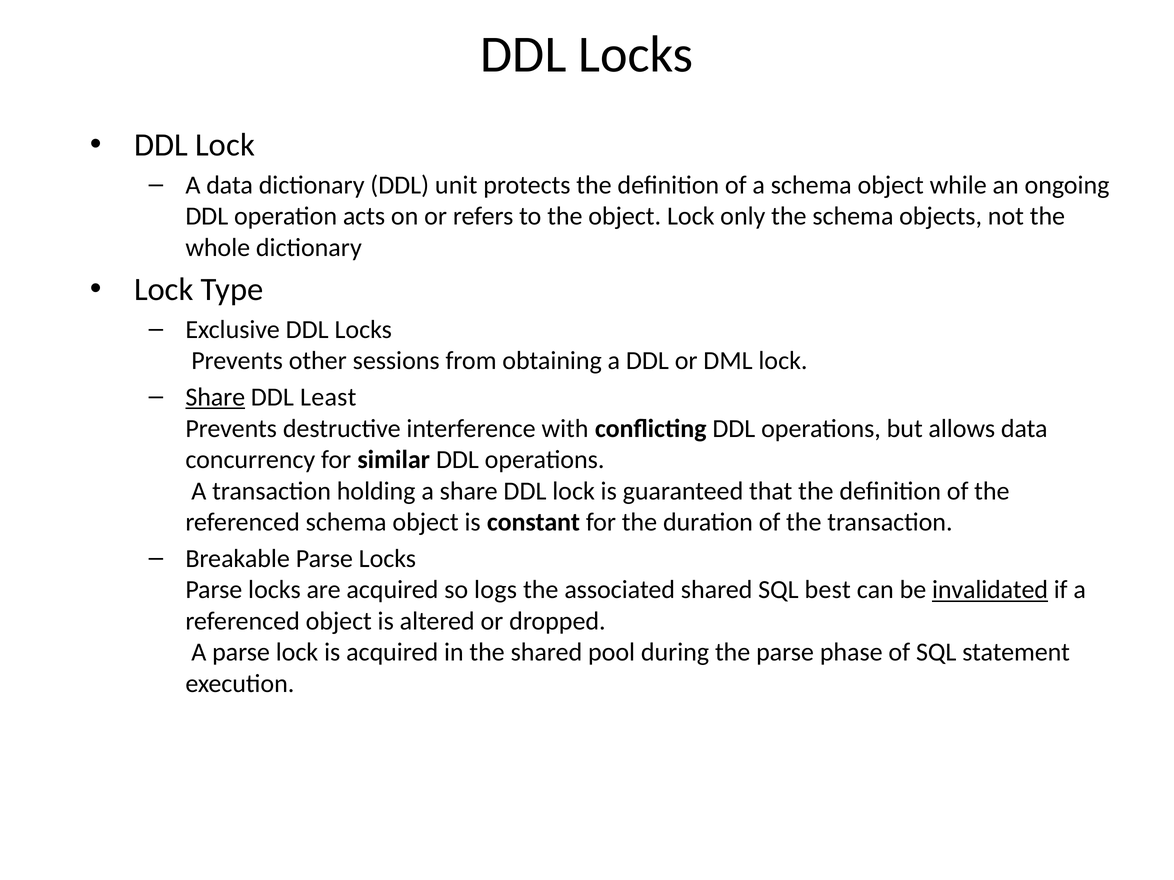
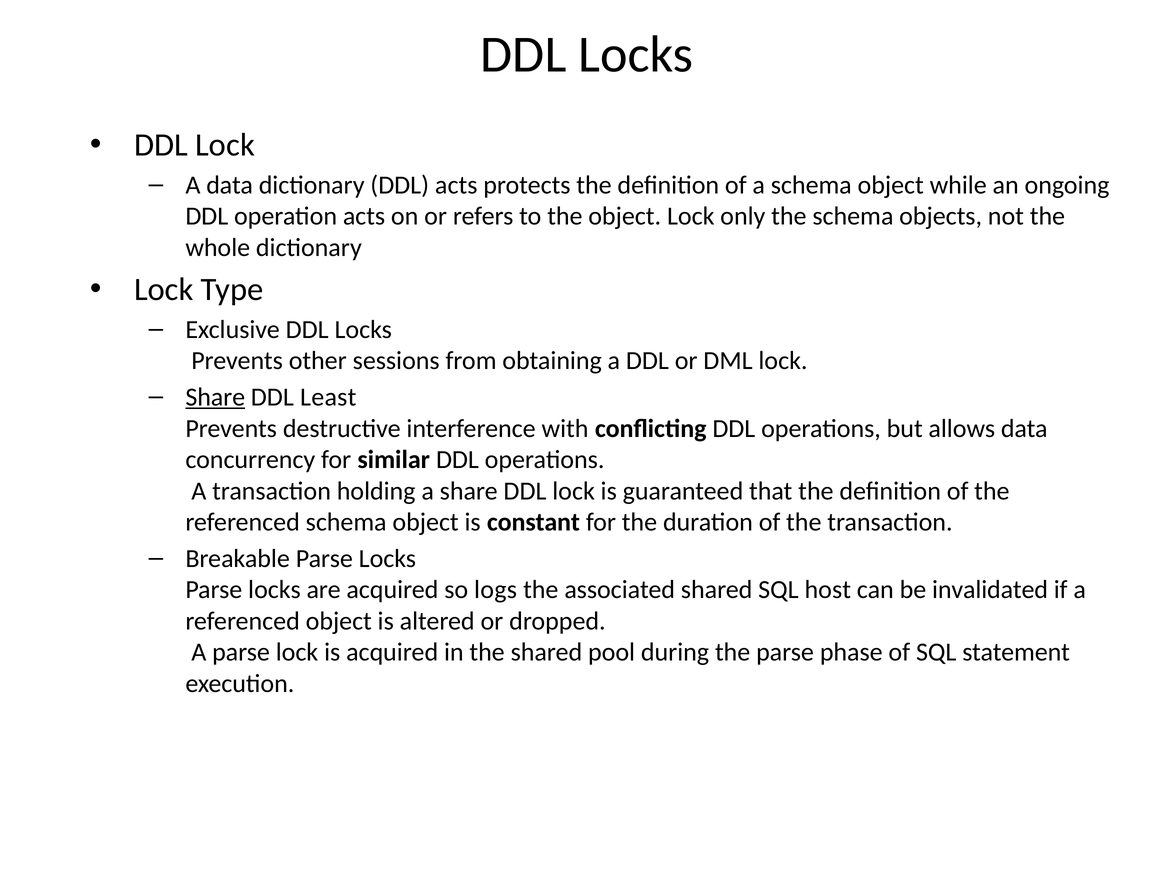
DDL unit: unit -> acts (456, 185)
best: best -> host (828, 590)
invalidated underline: present -> none (990, 590)
